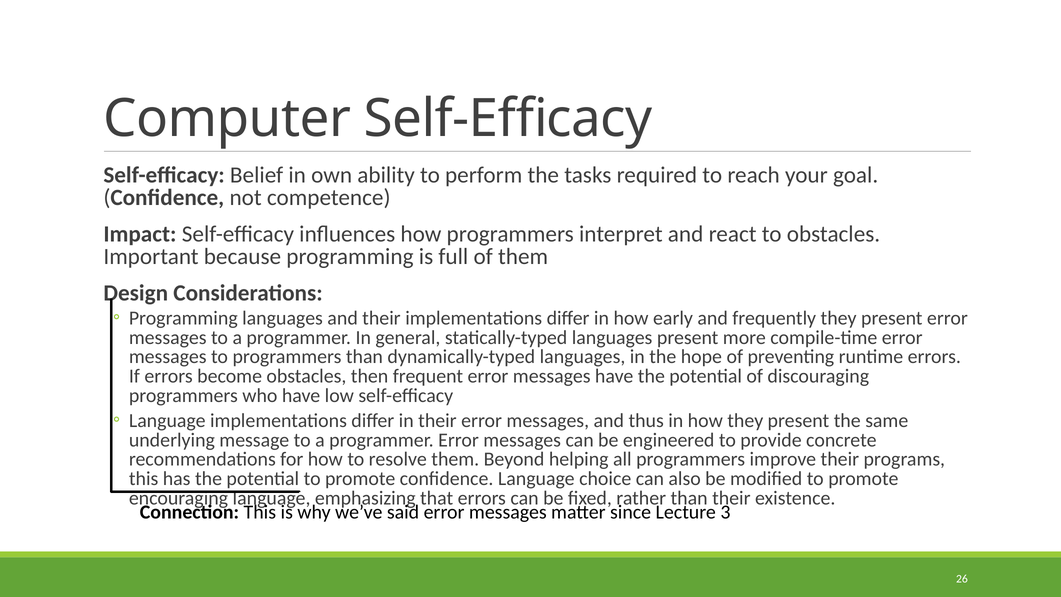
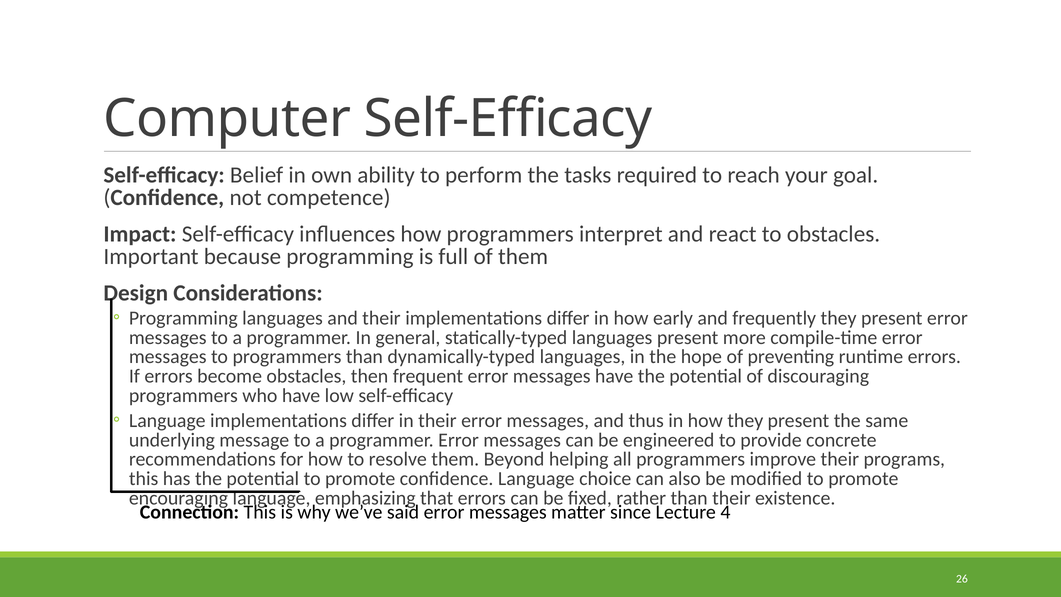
3: 3 -> 4 (725, 512)
